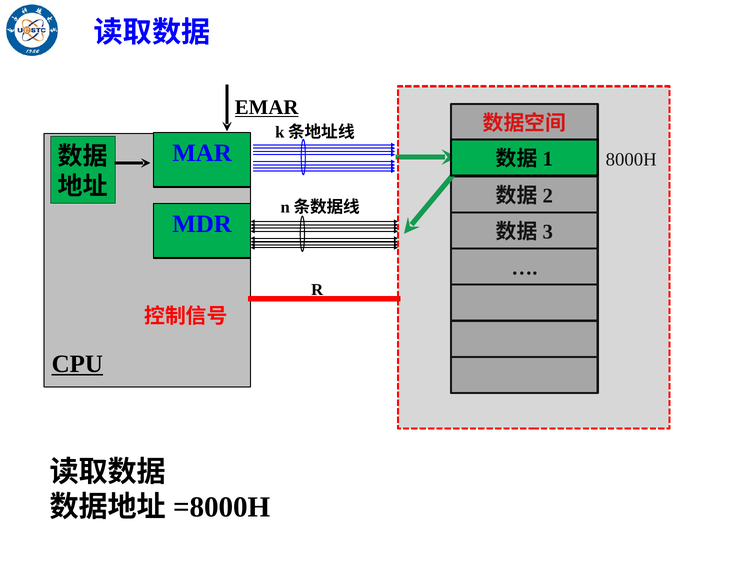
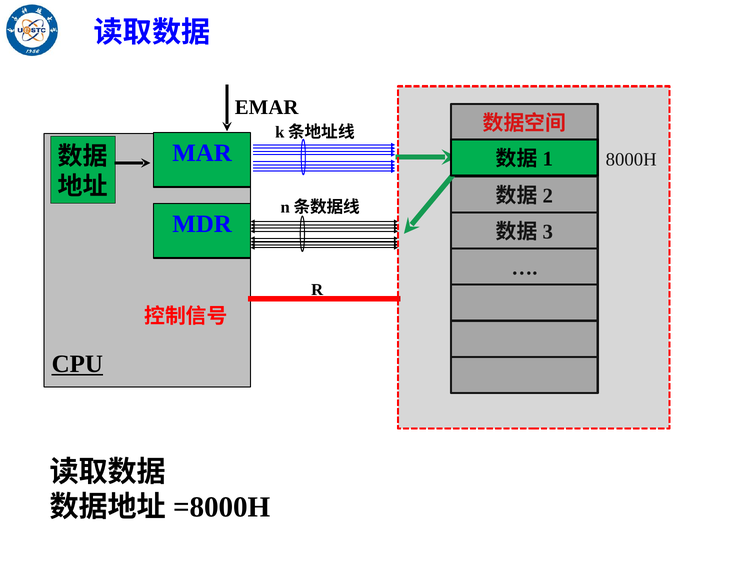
EMAR underline: present -> none (267, 108)
